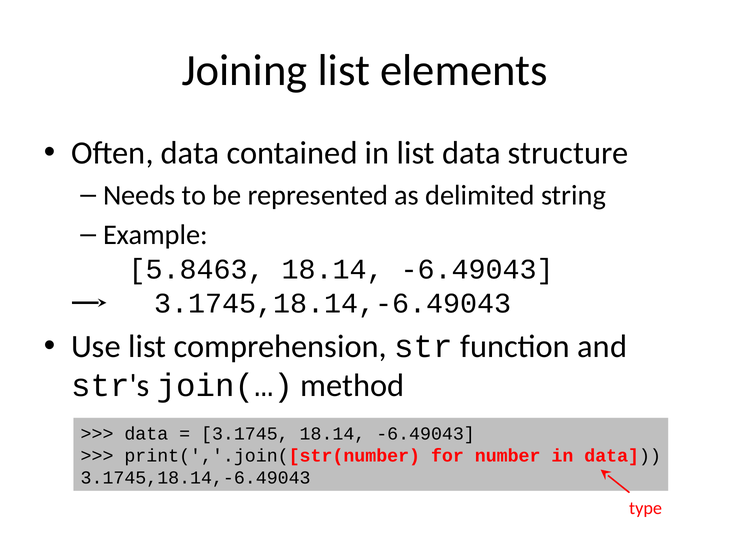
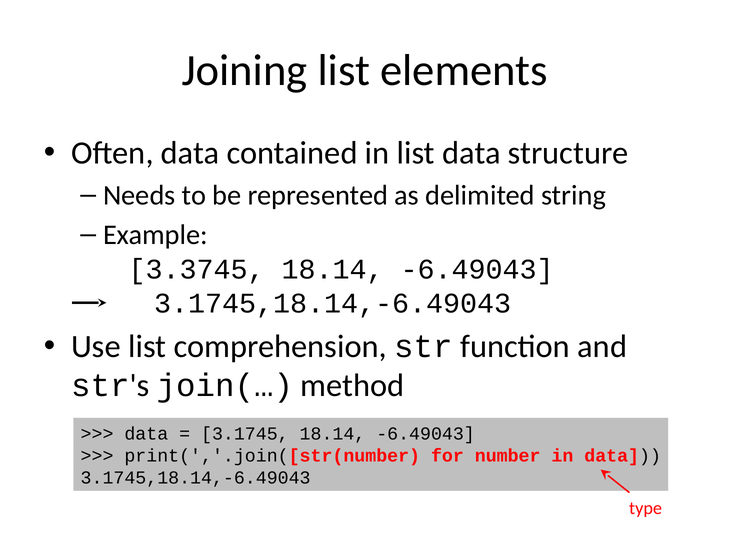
5.8463: 5.8463 -> 3.3745 (197, 269)
